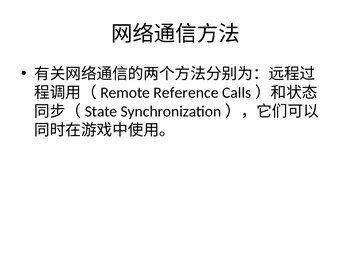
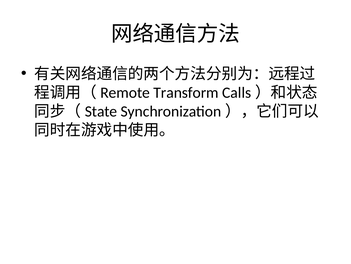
Reference: Reference -> Transform (186, 92)
